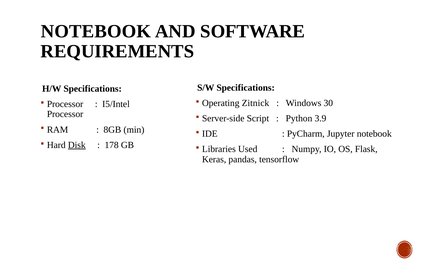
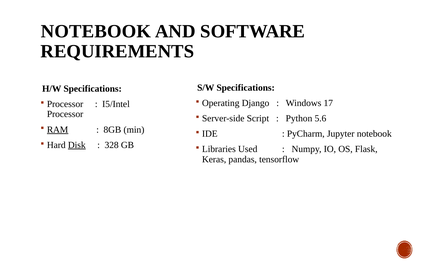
Zitnick: Zitnick -> Django (256, 103)
30: 30 -> 17 (328, 103)
3.9: 3.9 -> 5.6 (320, 118)
RAM underline: none -> present (58, 130)
178: 178 -> 328 (112, 145)
